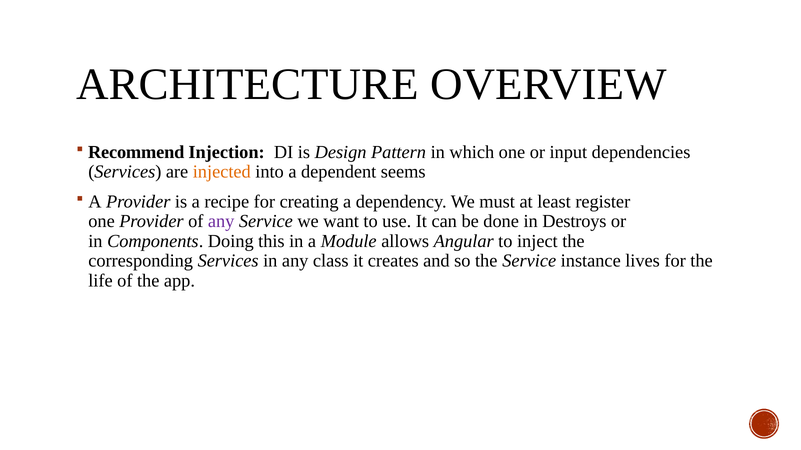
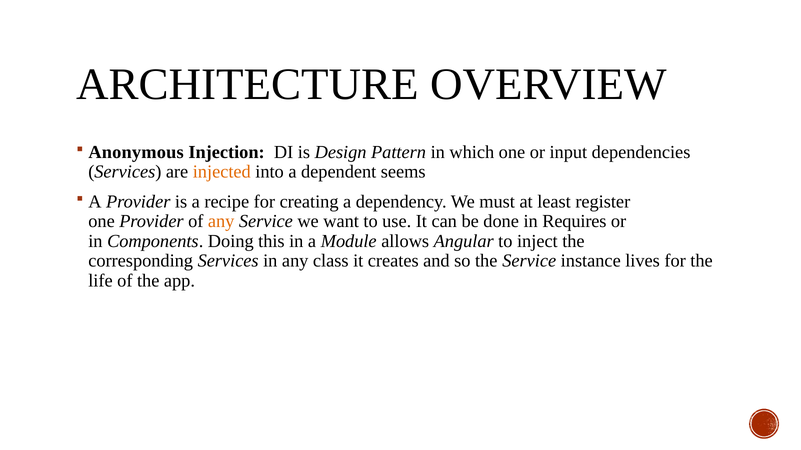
Recommend: Recommend -> Anonymous (136, 152)
any colour: purple -> orange (221, 222)
Destroys: Destroys -> Requires (574, 222)
